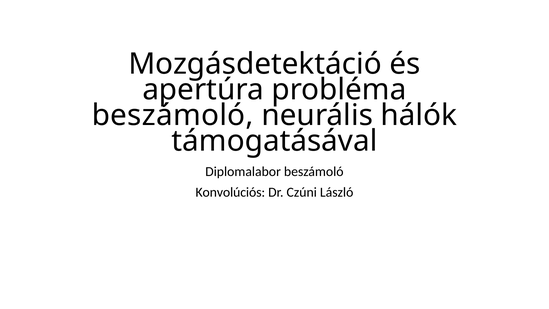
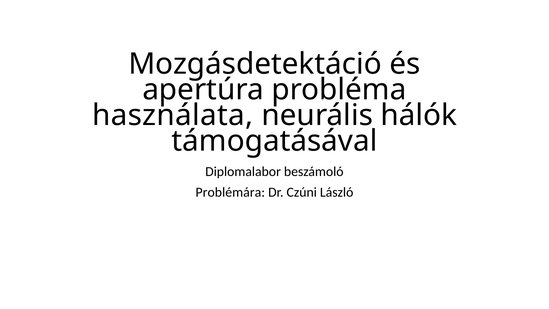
beszámoló: beszámoló -> használata (173, 115)
Konvolúciós: Konvolúciós -> Problémára (230, 192)
